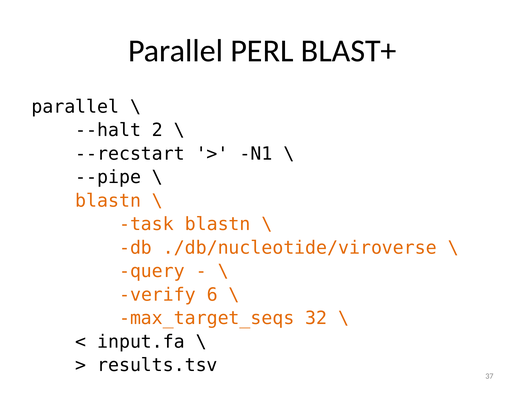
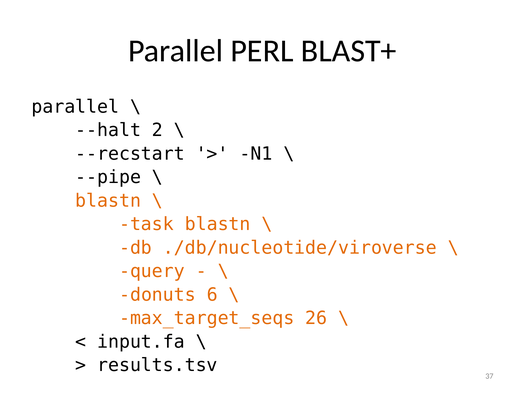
verify: verify -> donuts (157, 295)
32: 32 -> 26 (316, 318)
